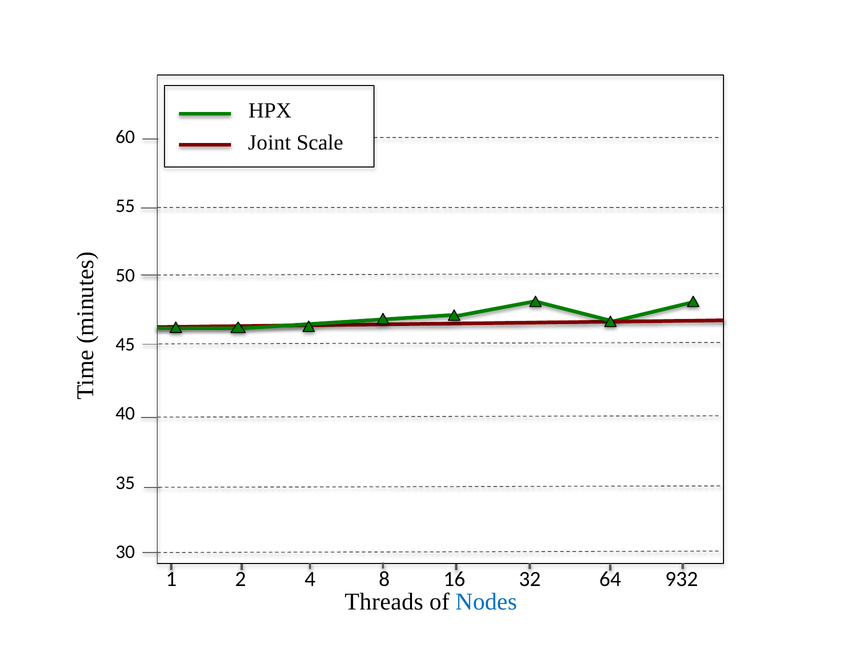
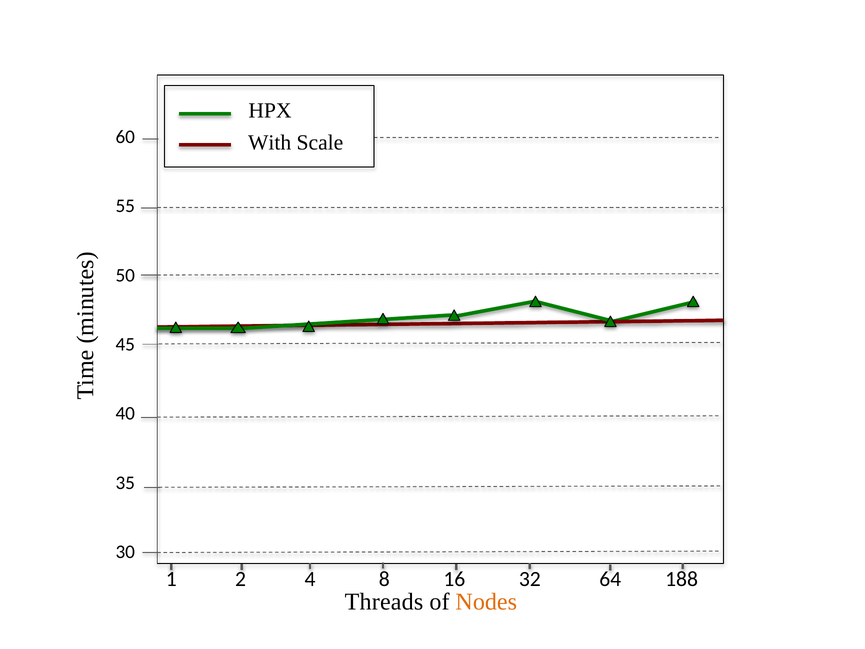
Joint: Joint -> With (270, 143)
932: 932 -> 188 (682, 579)
Nodes colour: blue -> orange (486, 601)
